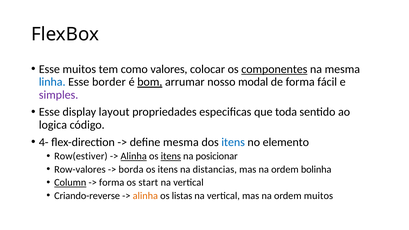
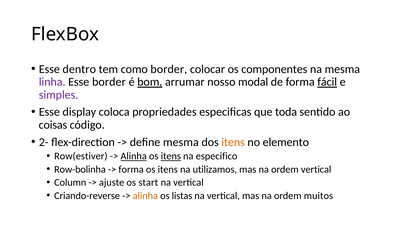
Esse muitos: muitos -> dentro (79, 69)
como valores: valores -> border (169, 69)
componentes underline: present -> none (274, 69)
linha colour: blue -> purple (52, 82)
fácil underline: none -> present (327, 82)
layout: layout -> coloca (114, 112)
logica: logica -> coisas (53, 125)
4-: 4- -> 2- (44, 142)
itens colour: blue -> orange (233, 142)
posicionar: posicionar -> especifico (217, 156)
Row-valores: Row-valores -> Row-bolinha (80, 169)
borda: borda -> forma (131, 169)
distancias: distancias -> utilizamos (215, 169)
ordem bolinha: bolinha -> vertical (316, 169)
Column underline: present -> none (70, 183)
forma: forma -> ajuste (112, 183)
